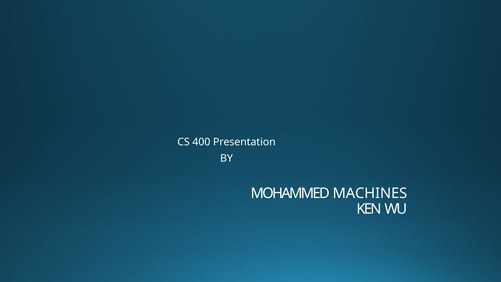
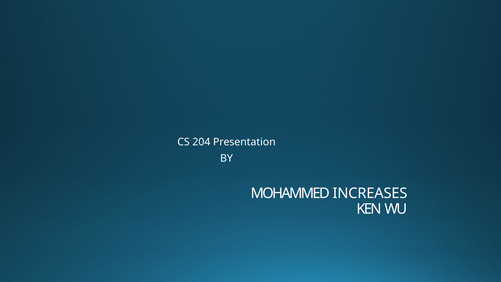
400: 400 -> 204 (201, 142)
MACHINES: MACHINES -> INCREASES (370, 193)
